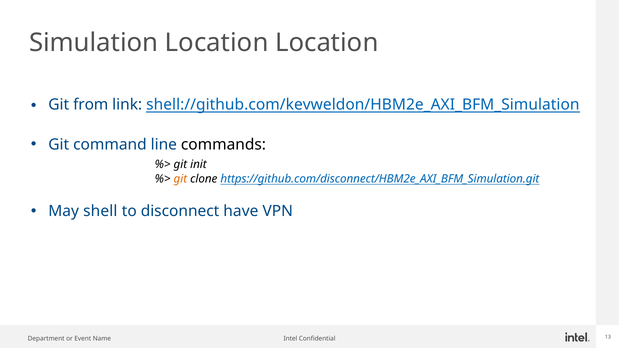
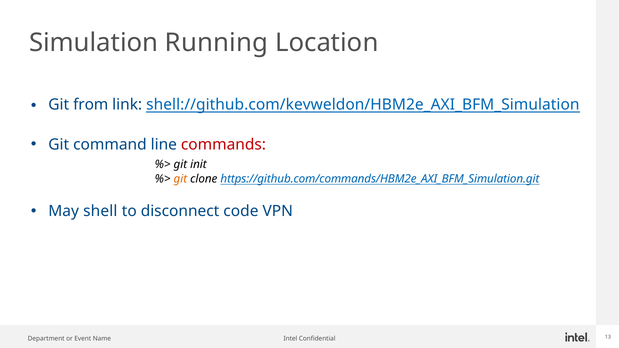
Simulation Location: Location -> Running (217, 43)
commands colour: black -> red (223, 145)
https://github.com/disconnect/HBM2e_AXI_BFM_Simulation.git: https://github.com/disconnect/HBM2e_AXI_BFM_Simulation.git -> https://github.com/commands/HBM2e_AXI_BFM_Simulation.git (380, 179)
have: have -> code (241, 211)
